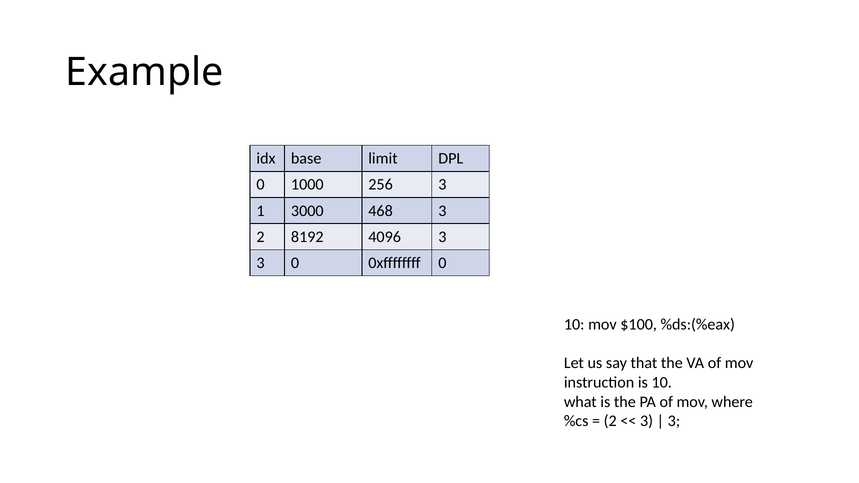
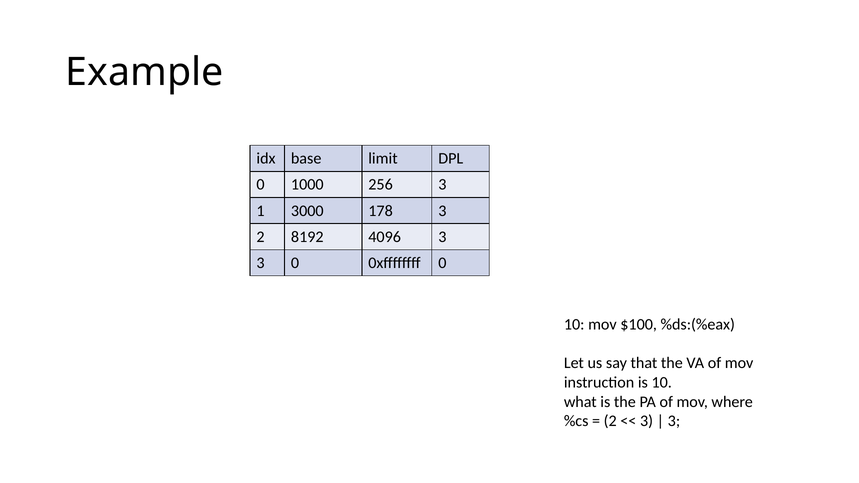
468: 468 -> 178 (381, 211)
